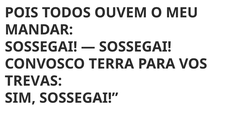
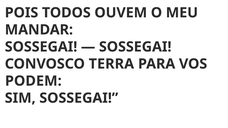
TREVAS: TREVAS -> PODEM (33, 81)
